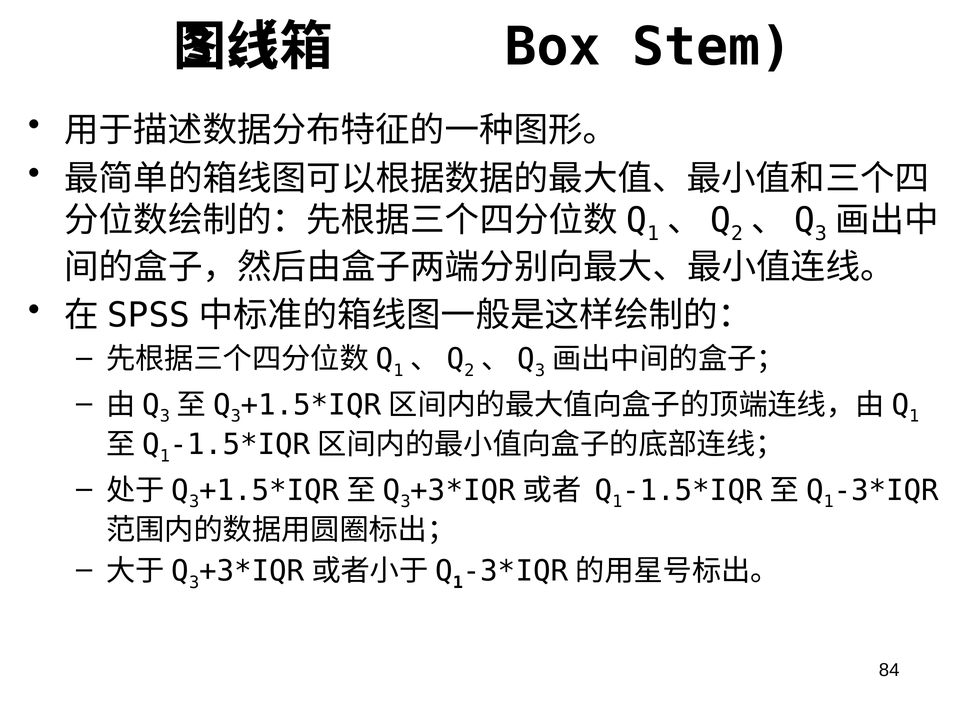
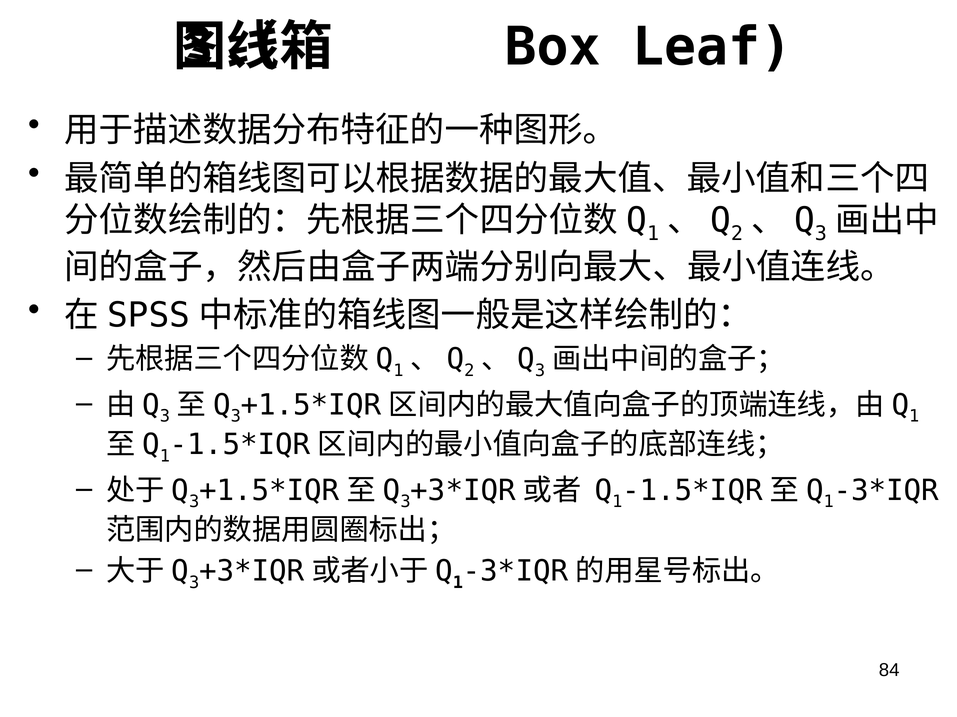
Stem: Stem -> Leaf (712, 47)
